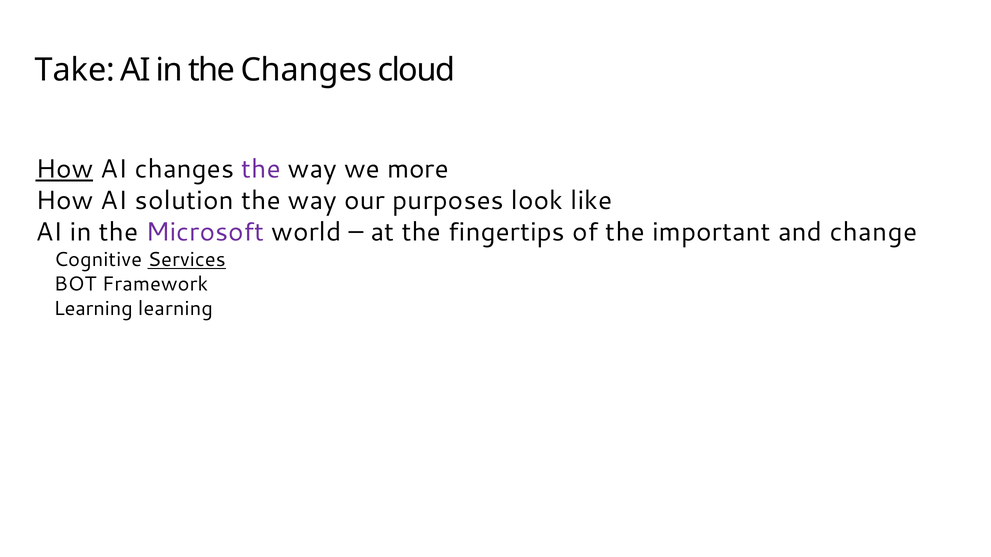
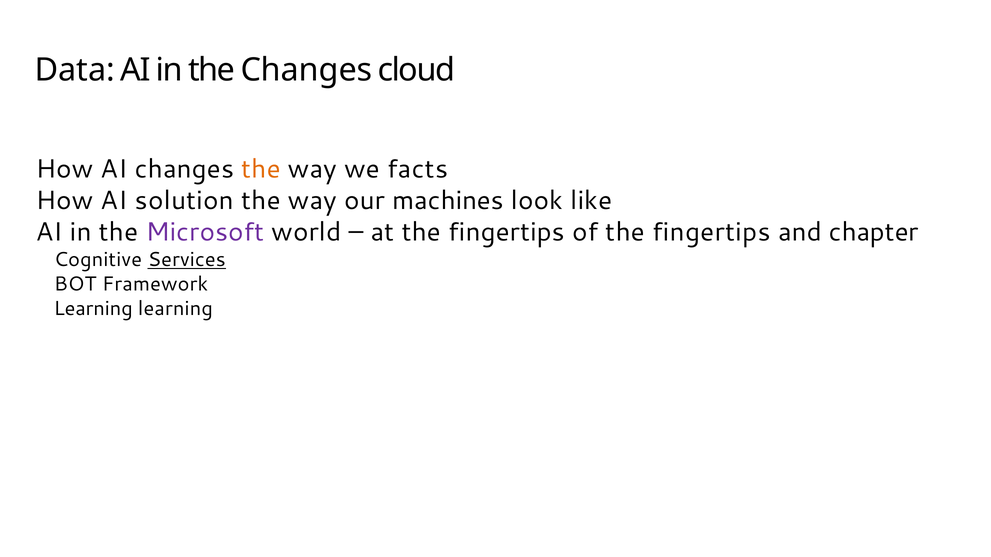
Take: Take -> Data (75, 70)
How underline: present -> none (64, 169)
the colour: purple -> orange (261, 169)
more: more -> facts (418, 169)
purposes: purposes -> machines (448, 201)
of the important: important -> fingertips (711, 232)
change: change -> chapter (874, 232)
